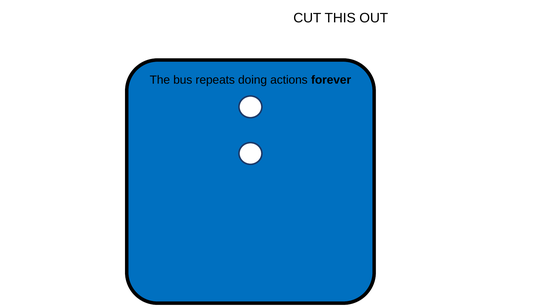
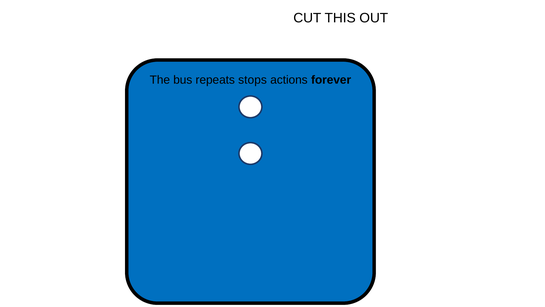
doing: doing -> stops (253, 80)
